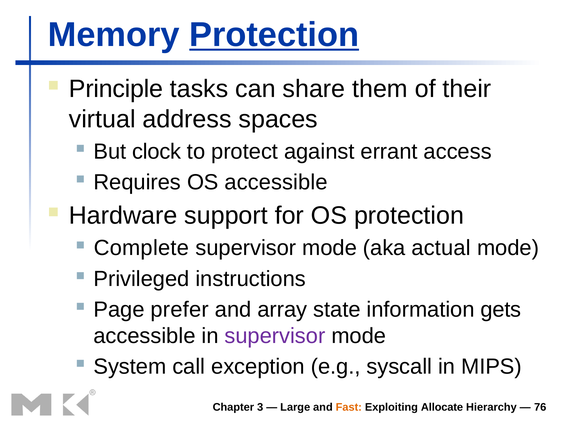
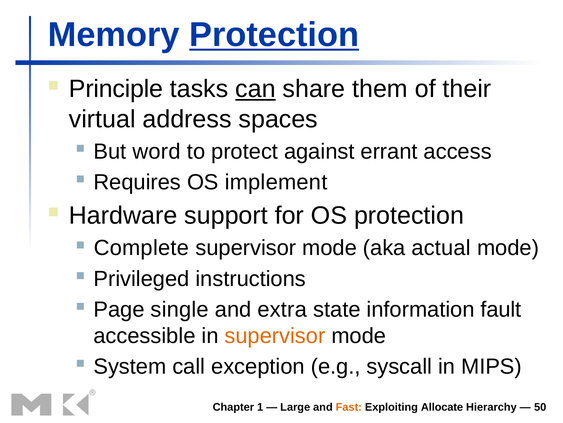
can underline: none -> present (255, 89)
clock: clock -> word (157, 151)
OS accessible: accessible -> implement (276, 182)
prefer: prefer -> single (180, 309)
array: array -> extra (282, 309)
gets: gets -> fault (501, 309)
supervisor colour: purple -> orange (275, 335)
3: 3 -> 1 (260, 406)
76: 76 -> 50 (540, 406)
